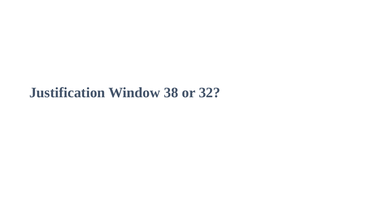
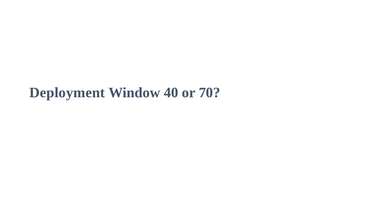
Justification: Justification -> Deployment (67, 93)
38: 38 -> 40 (171, 93)
32: 32 -> 70 (210, 93)
